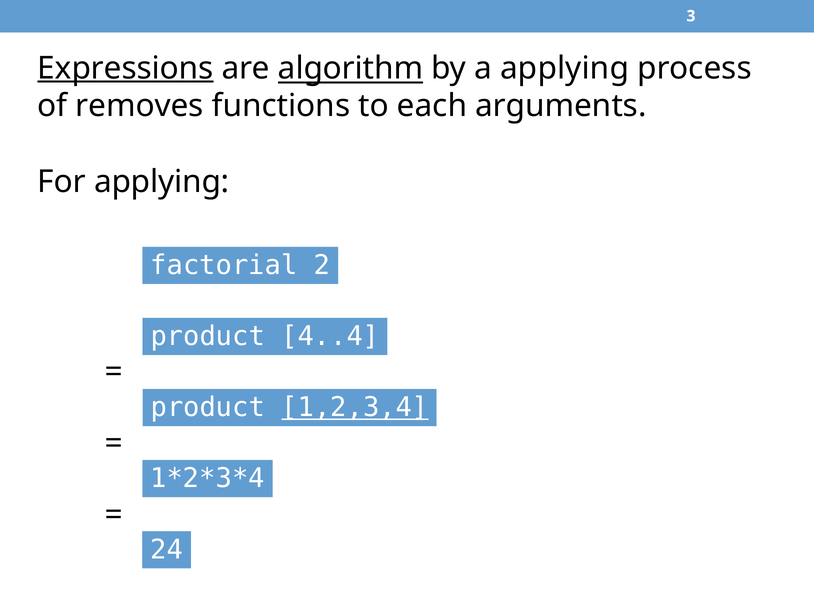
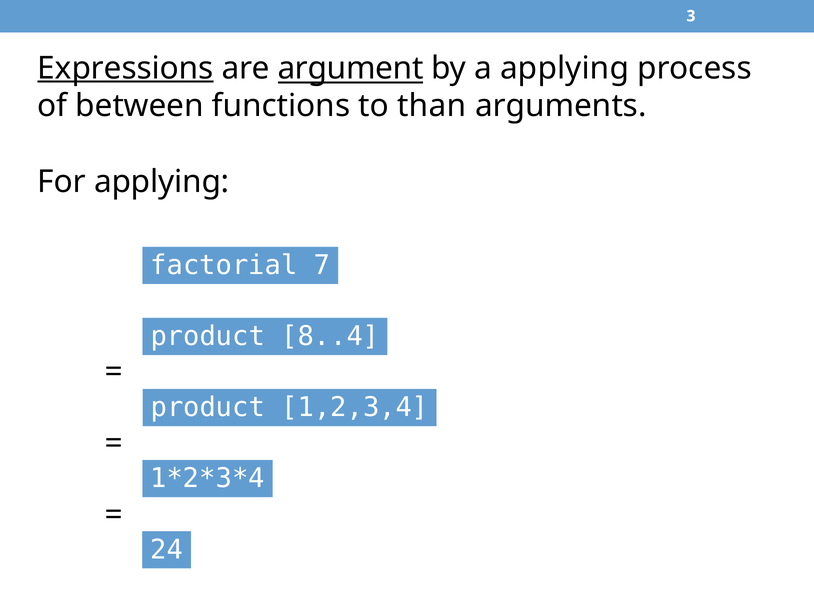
algorithm: algorithm -> argument (351, 68)
removes: removes -> between (140, 106)
each: each -> than (432, 106)
2: 2 -> 7 (322, 265)
4..4: 4..4 -> 8..4 (330, 337)
1,2,3,4 underline: present -> none (355, 408)
